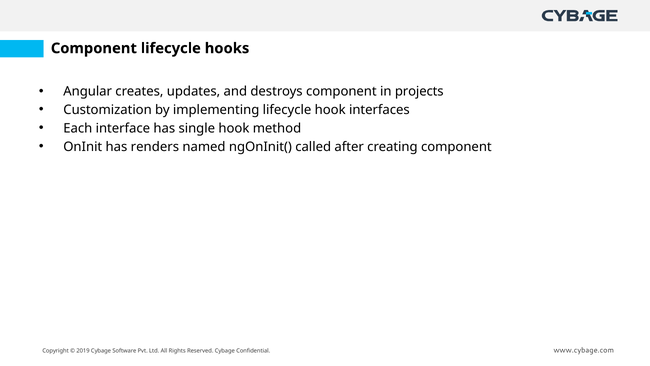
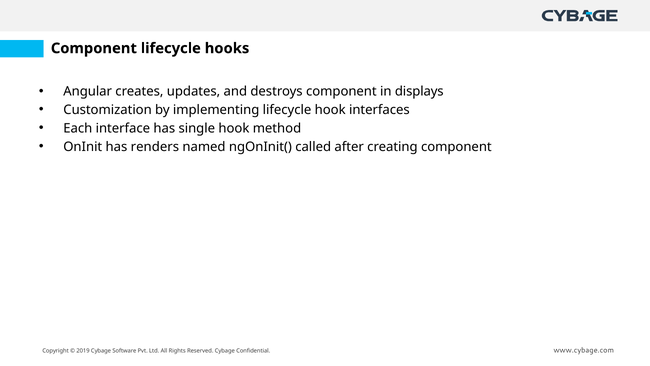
projects: projects -> displays (419, 91)
